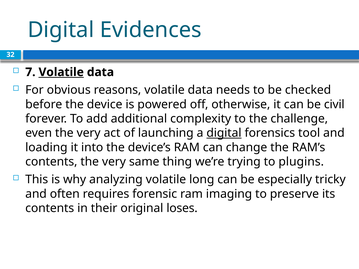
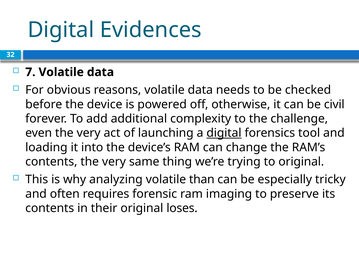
Volatile underline: present -> none (61, 72)
to plugins: plugins -> original (301, 162)
long: long -> than (202, 180)
